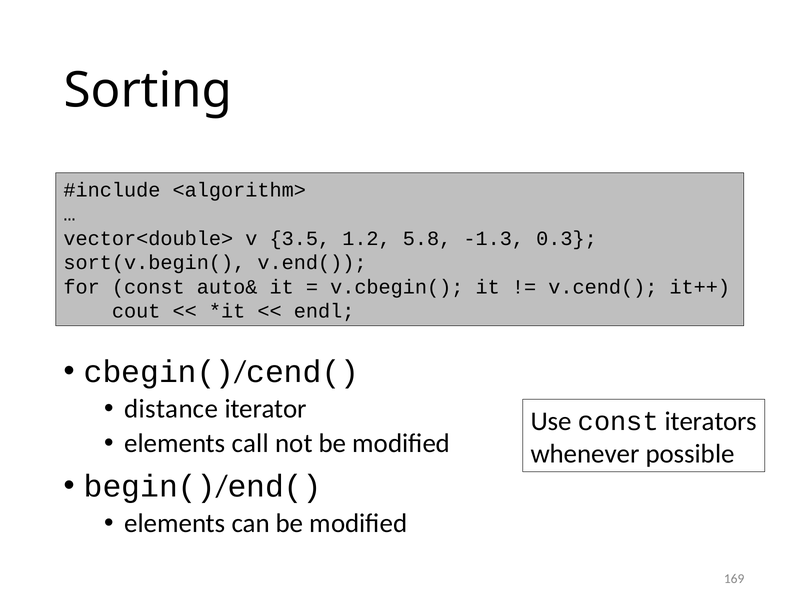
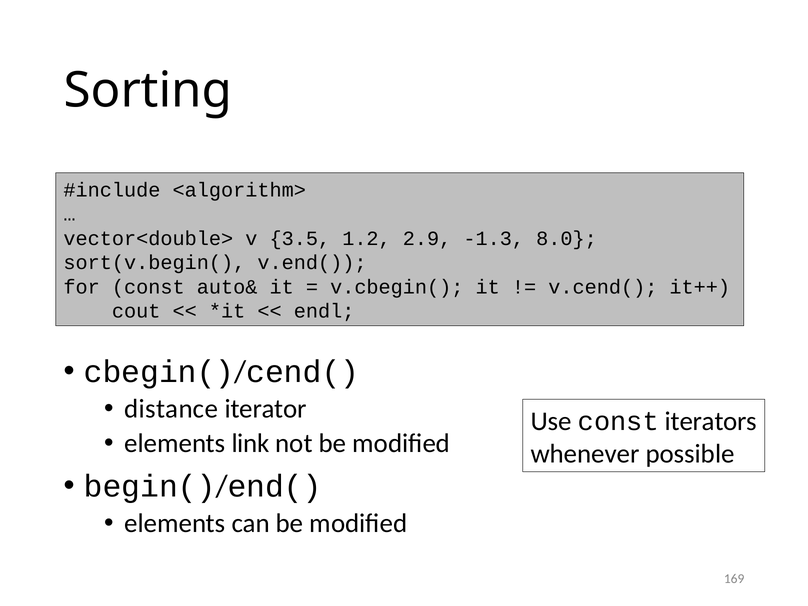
5.8: 5.8 -> 2.9 (427, 239)
0.3: 0.3 -> 8.0 (566, 239)
call: call -> link (251, 443)
